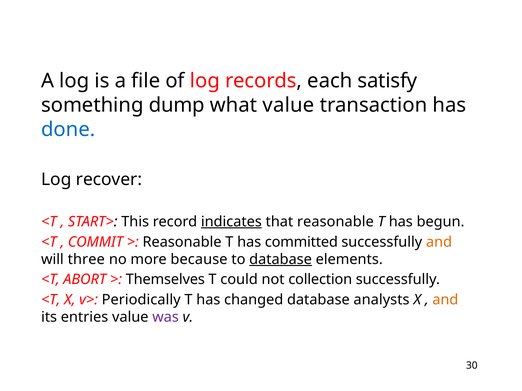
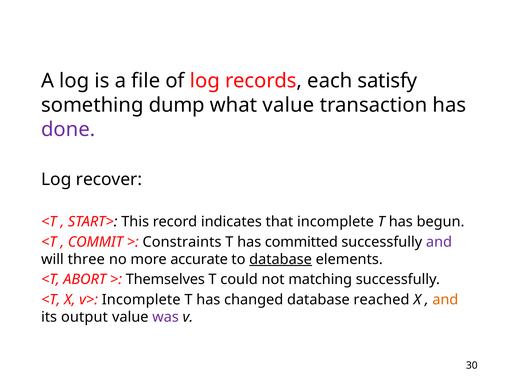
done colour: blue -> purple (68, 129)
indicates underline: present -> none (231, 222)
that reasonable: reasonable -> incomplete (335, 222)
Reasonable: Reasonable -> Constraints (182, 242)
and colour: orange -> purple (439, 242)
because: because -> accurate (199, 260)
collection: collection -> matching (320, 280)
v> Periodically: Periodically -> Incomplete (141, 300)
analysts: analysts -> reached (381, 300)
entries: entries -> output (84, 318)
